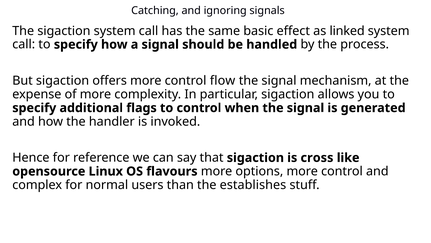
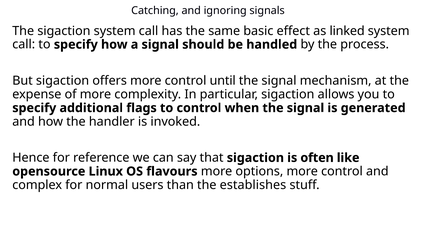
flow: flow -> until (223, 81)
cross: cross -> often (317, 157)
